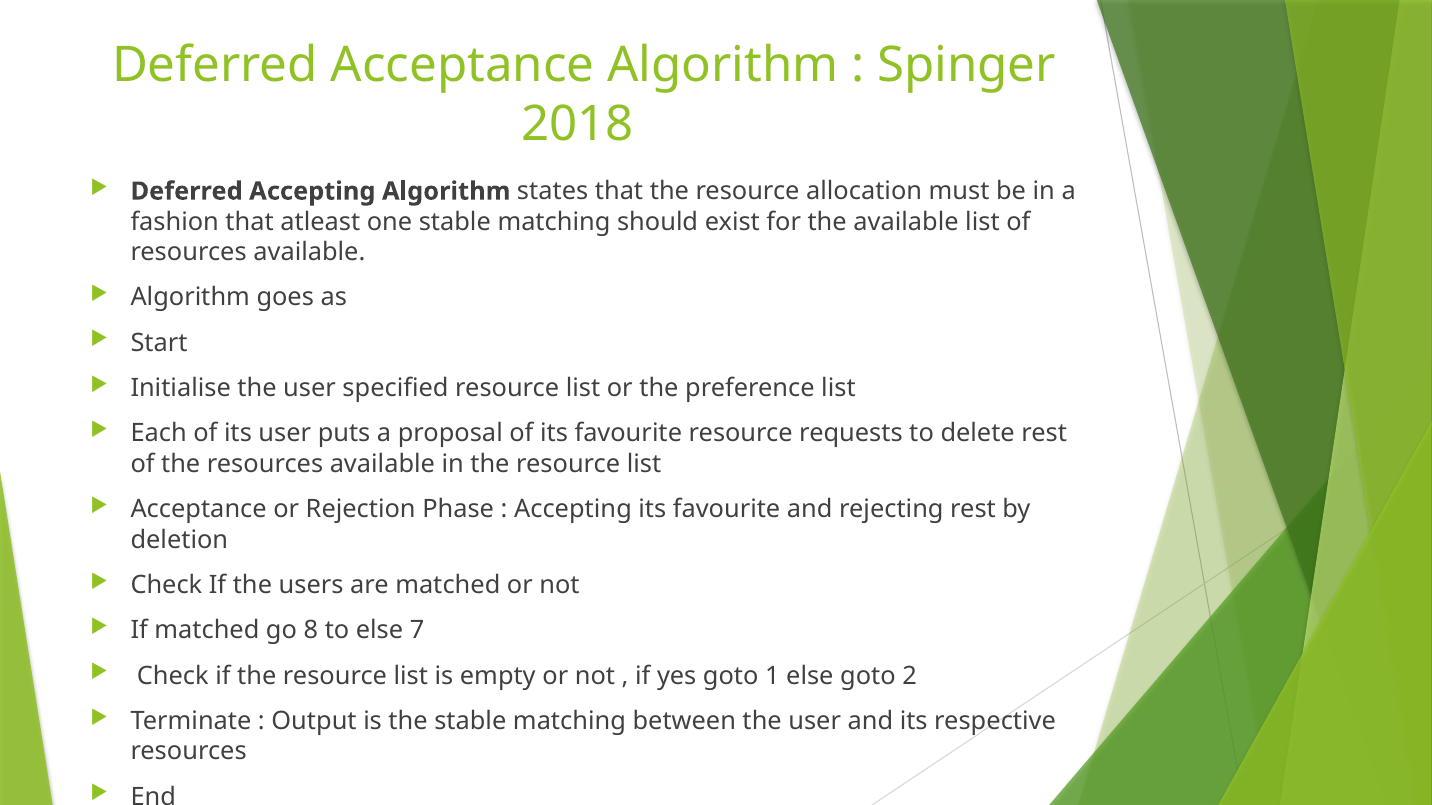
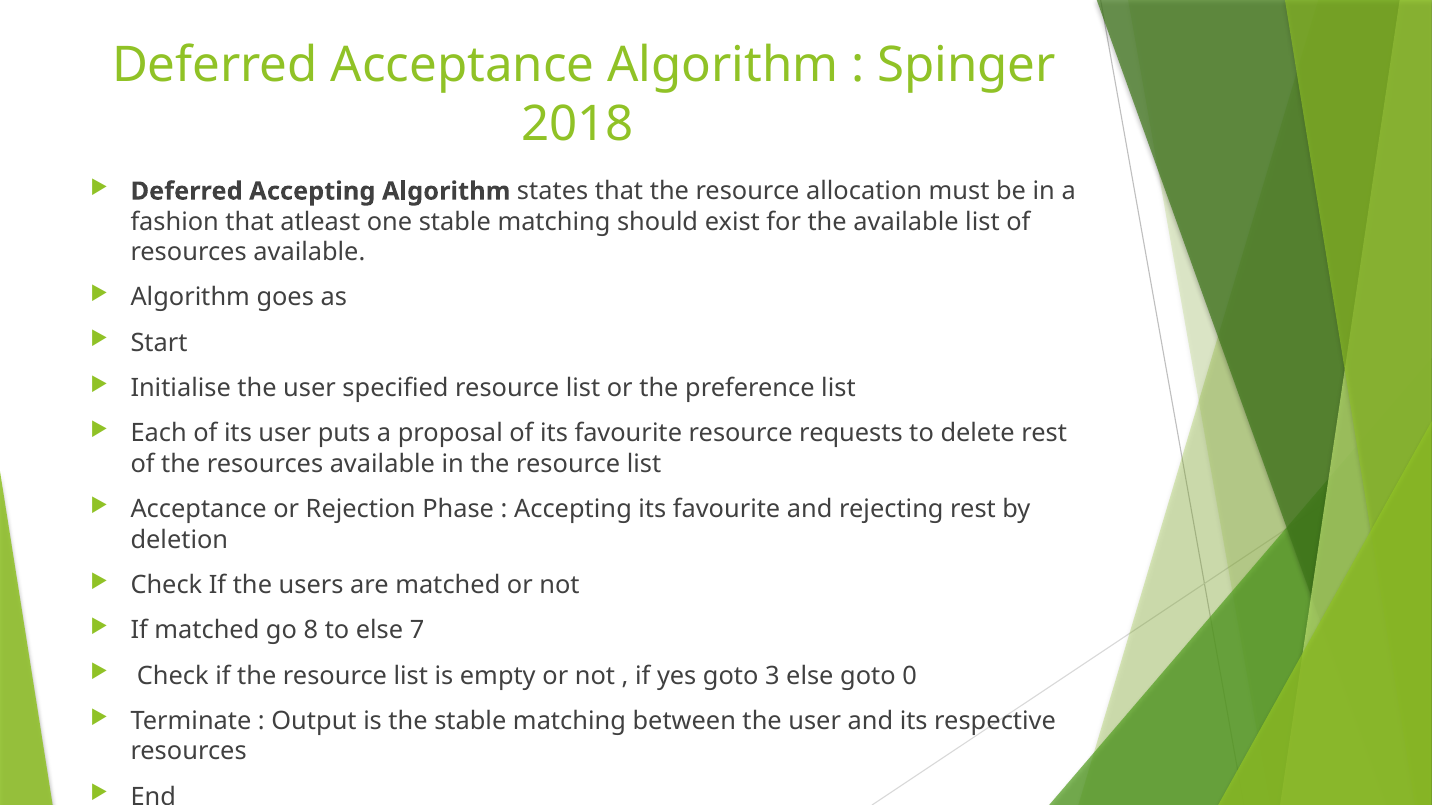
1: 1 -> 3 (772, 676)
2: 2 -> 0 (910, 676)
